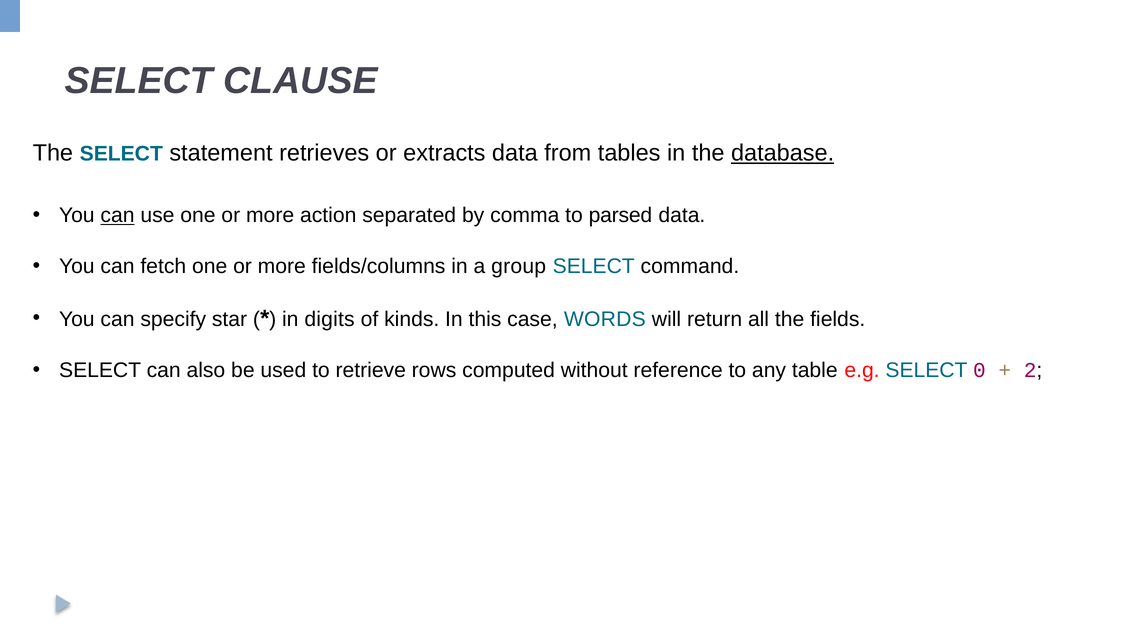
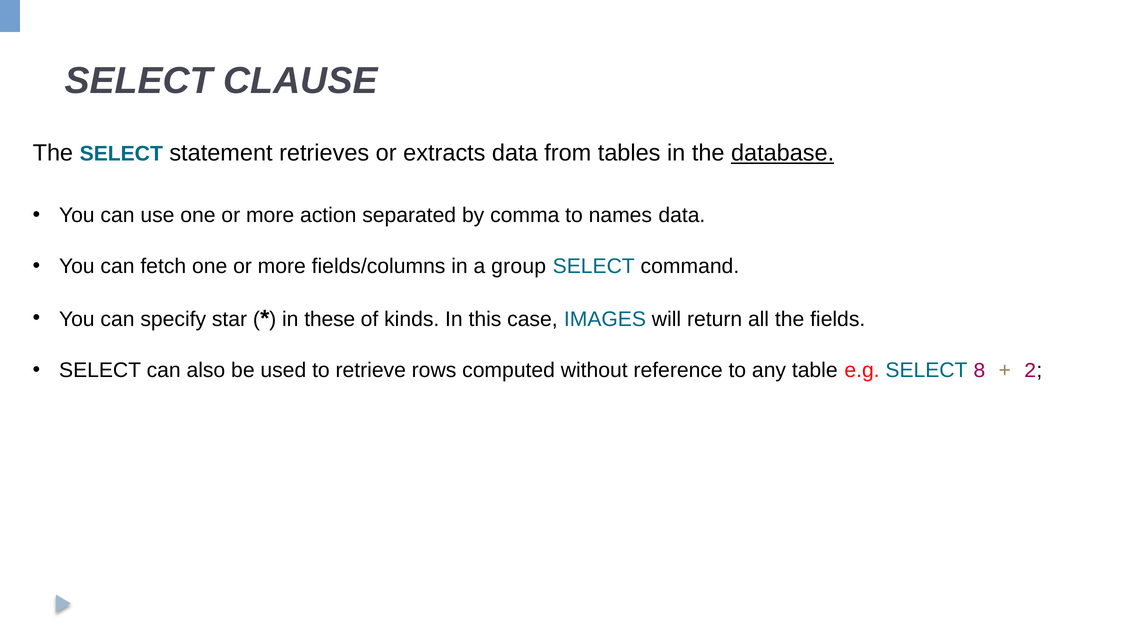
can underline: present -> none (118, 215)
parsed: parsed -> names (620, 215)
digits: digits -> these (330, 319)
WORDS: WORDS -> IMAGES (605, 319)
0: 0 -> 8 (979, 370)
